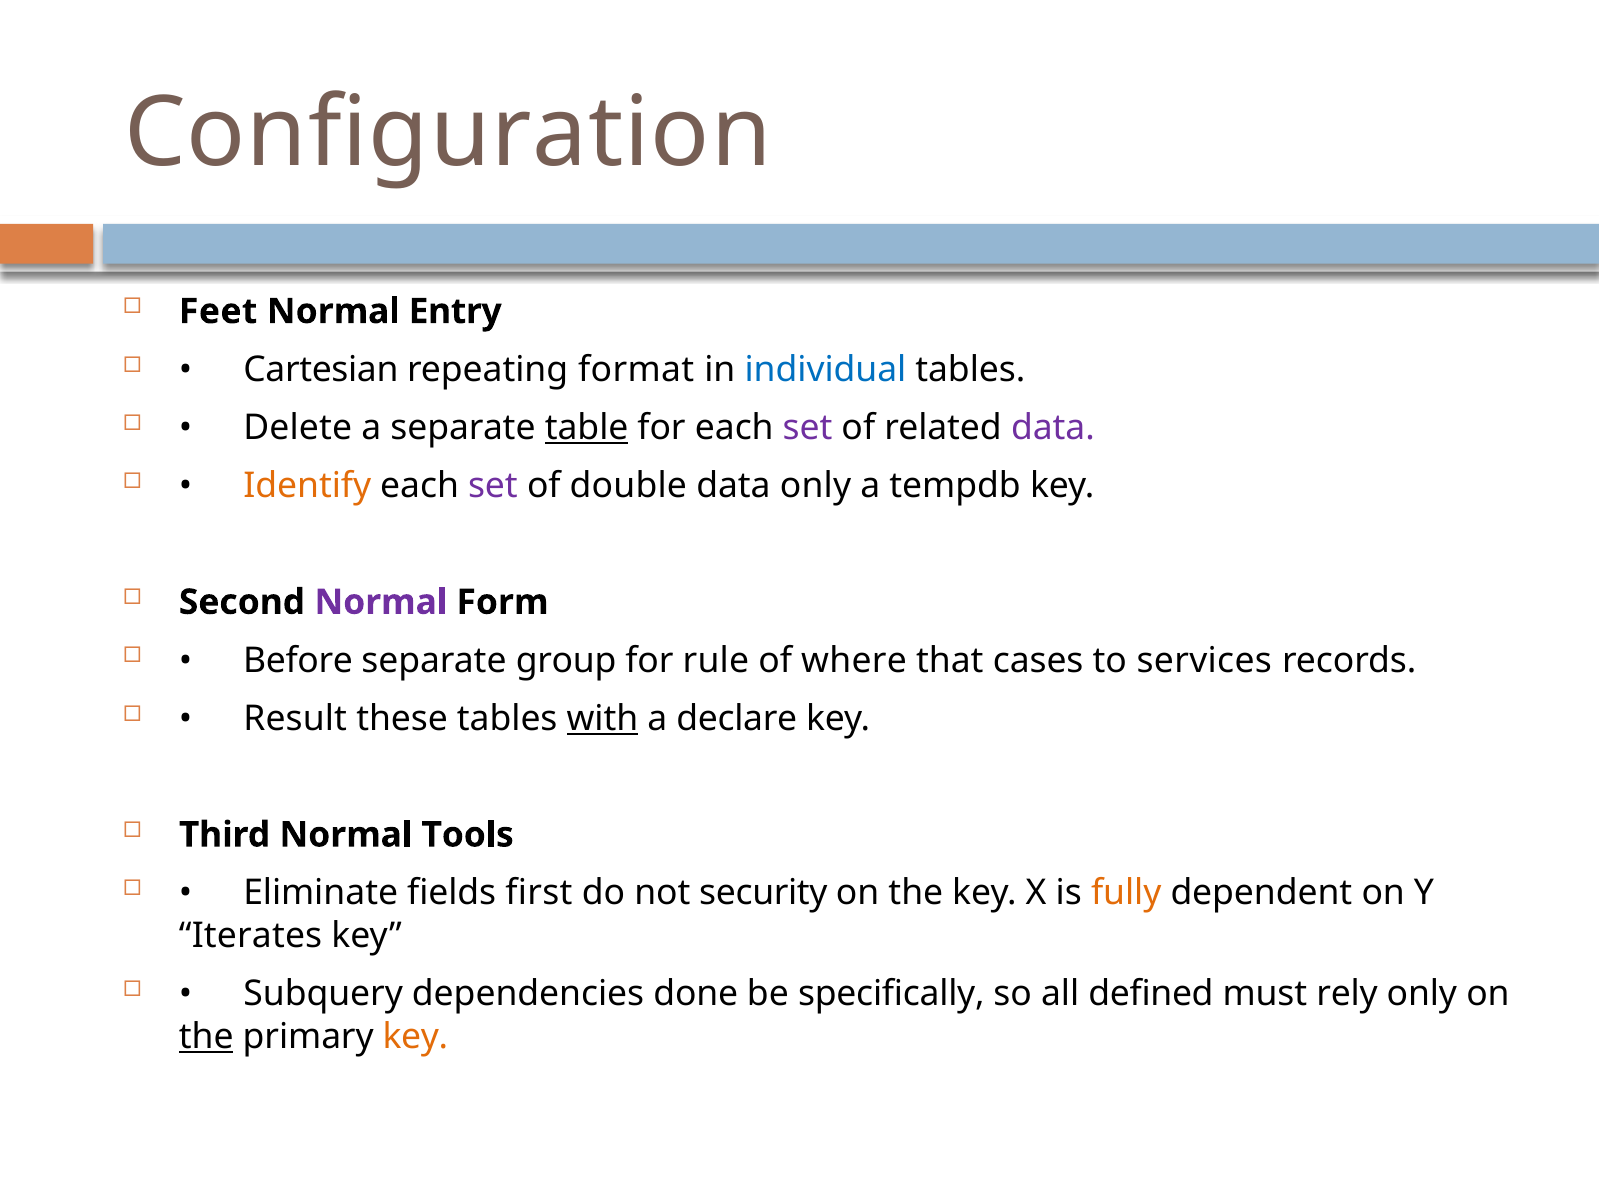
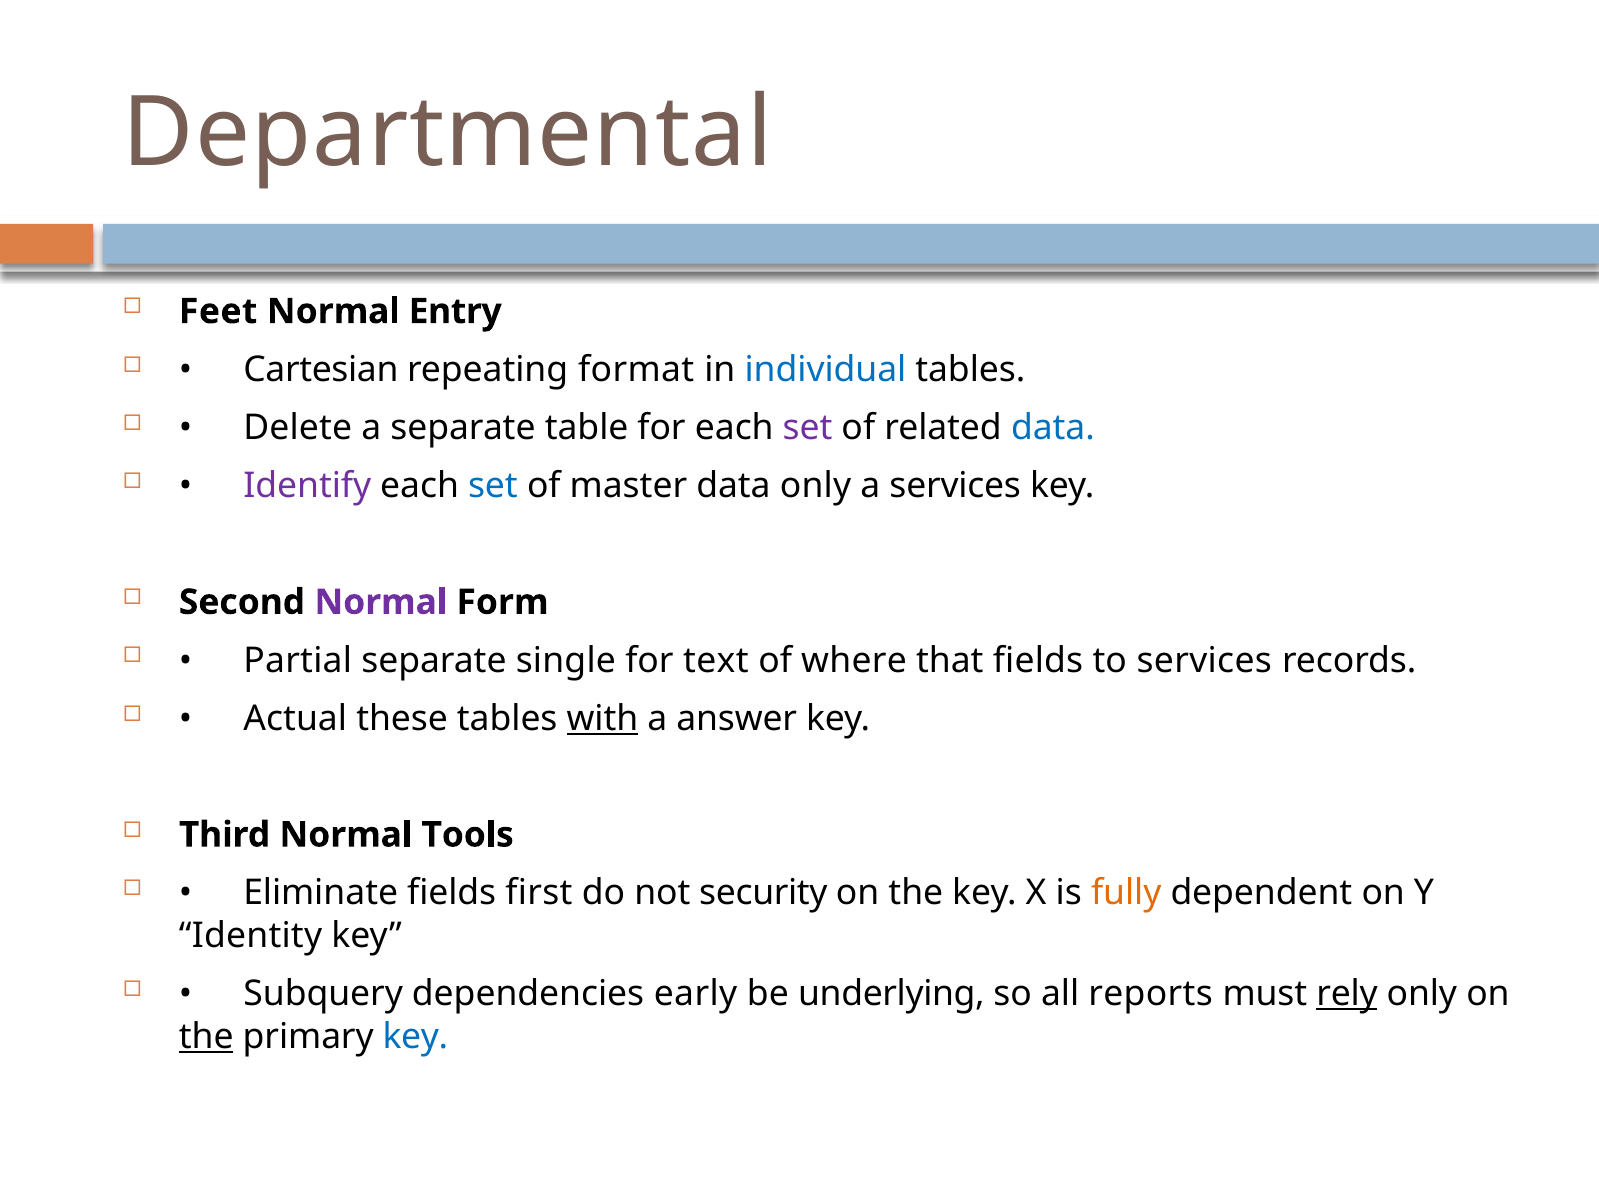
Configuration: Configuration -> Departmental (448, 133)
table underline: present -> none (587, 428)
data colour: purple -> blue (1053, 428)
Identify colour: orange -> purple (307, 486)
set colour: purple -> blue (493, 486)
double: double -> master (628, 486)
a tempdb: tempdb -> services (955, 486)
Before: Before -> Partial (298, 660)
group: group -> single (566, 660)
rule: rule -> text (716, 660)
that cases: cases -> fields (1038, 660)
Result: Result -> Actual (295, 719)
declare: declare -> answer (737, 719)
Iterates: Iterates -> Identity (250, 936)
done: done -> early (695, 994)
specifically: specifically -> underlying (891, 994)
defined: defined -> reports (1151, 994)
rely underline: none -> present (1347, 994)
key colour: orange -> blue (415, 1037)
